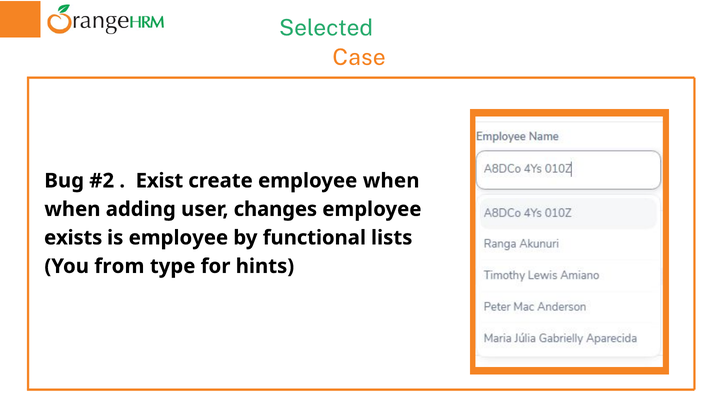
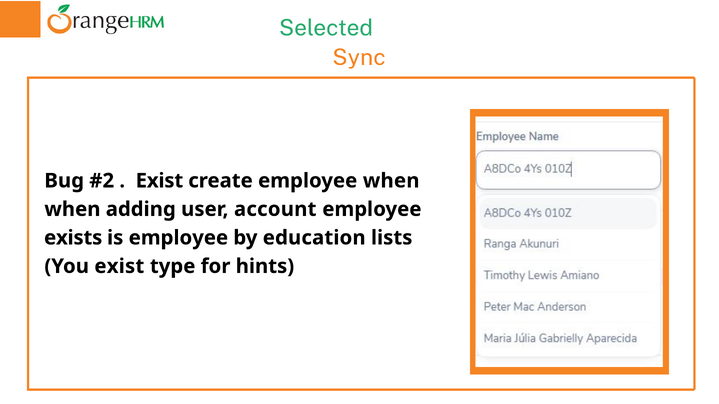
Case: Case -> Sync (359, 57)
changes: changes -> account (275, 209)
functional: functional -> education (314, 238)
You from: from -> exist (119, 267)
